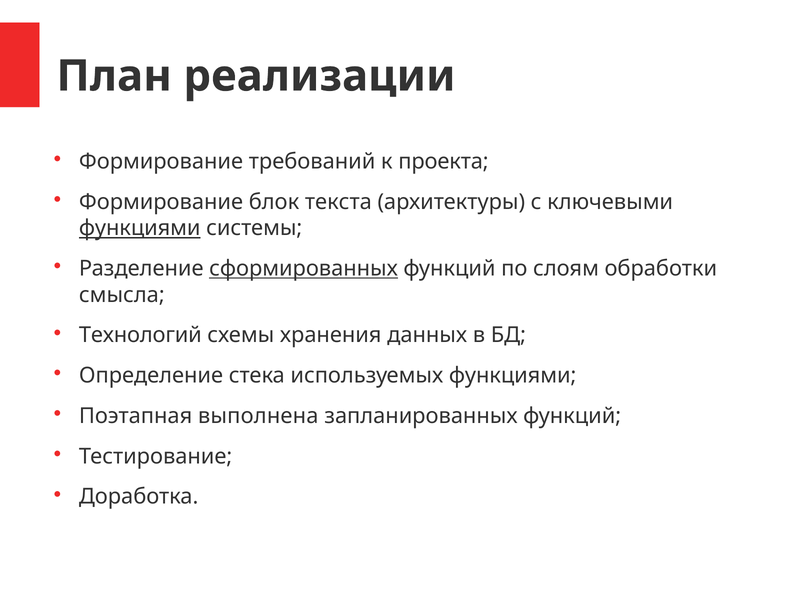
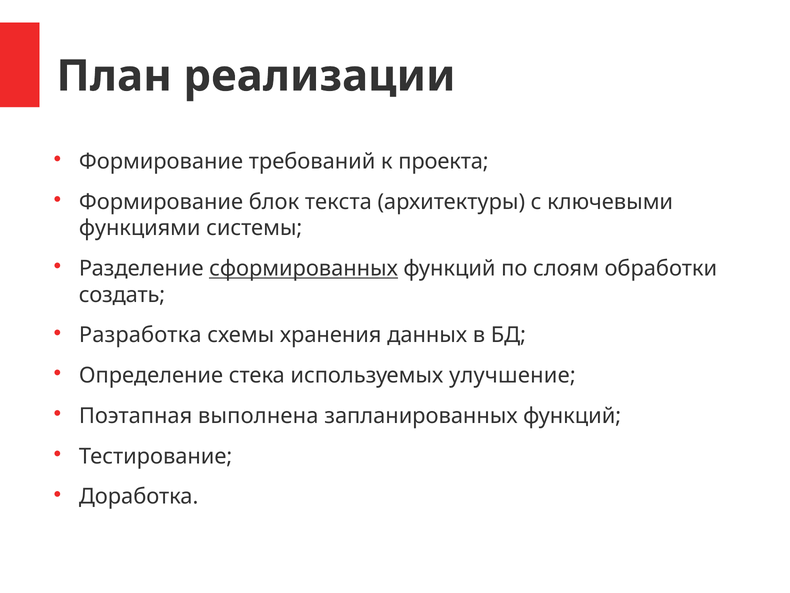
функциями underline: present -> none (140, 228)
смысла: смысла -> создать (122, 295)
Технологий: Технологий -> Разработка (140, 335)
используемых функциями: функциями -> улучшение (512, 375)
